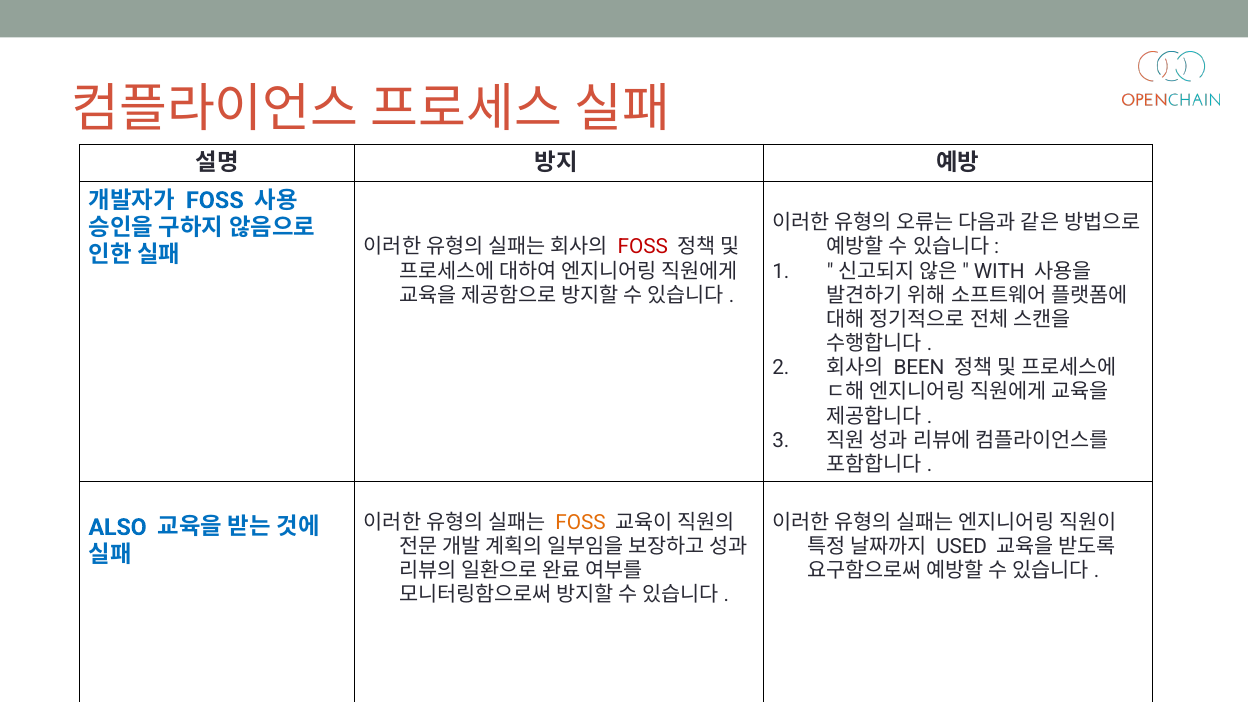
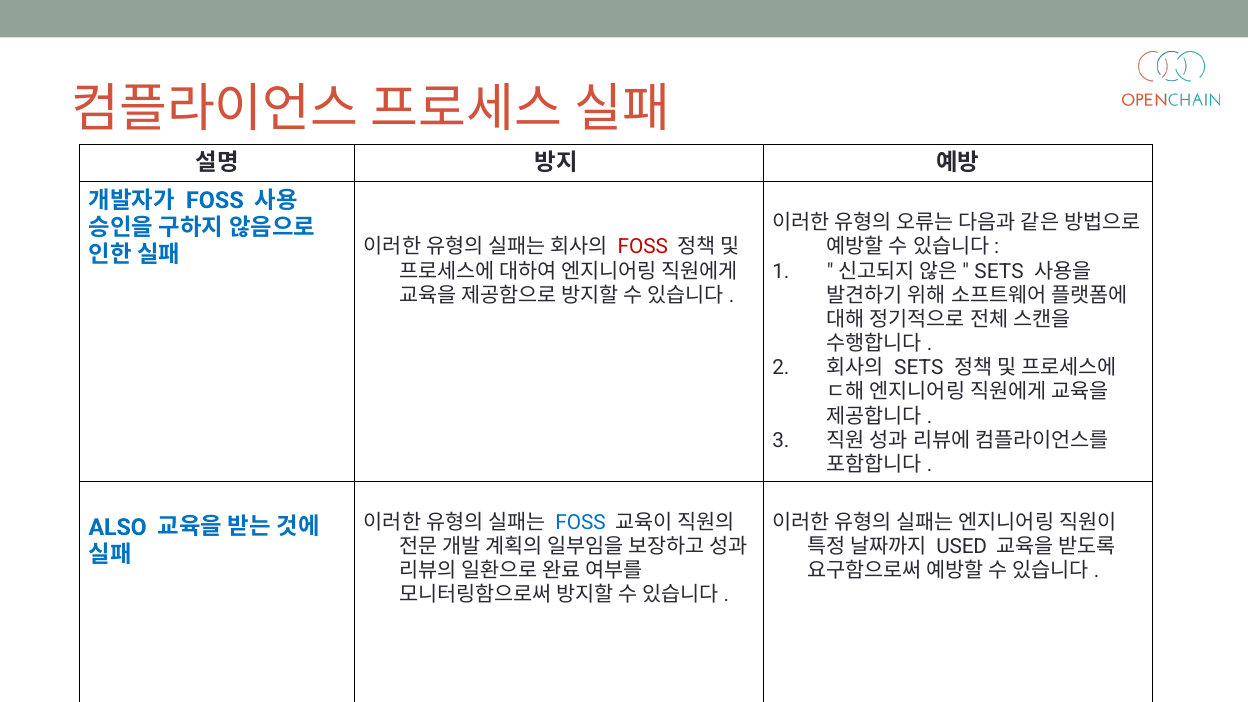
WITH: WITH -> SETS (999, 271)
BEEN: BEEN -> SETS (919, 368)
FOSS colour: orange -> blue (580, 522)
